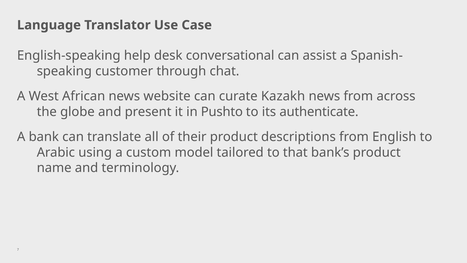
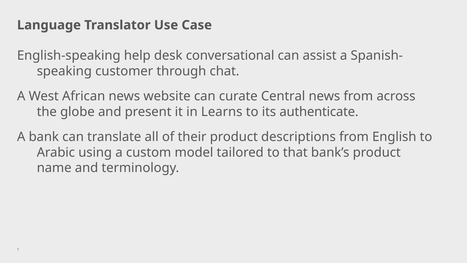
Kazakh: Kazakh -> Central (283, 96)
Pushto: Pushto -> Learns (222, 112)
